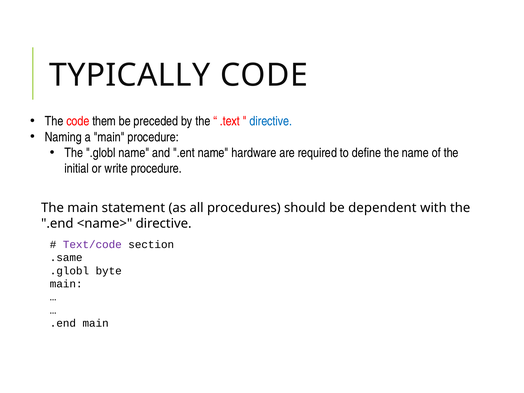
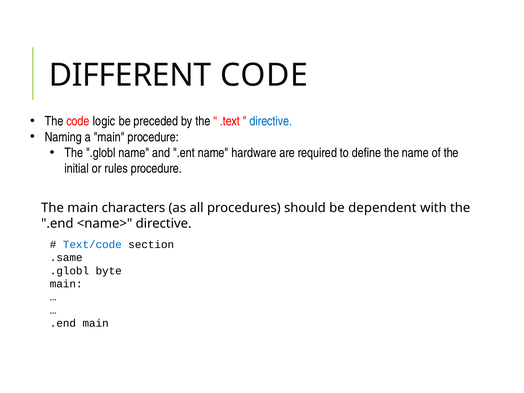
TYPICALLY: TYPICALLY -> DIFFERENT (130, 75)
them: them -> logic (104, 121)
write: write -> rules (116, 168)
statement: statement -> characters (133, 208)
Text/code colour: purple -> blue (92, 245)
